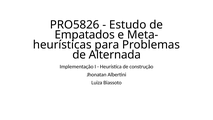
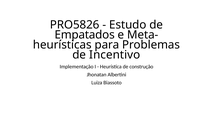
Alternada: Alternada -> Incentivo (115, 55)
